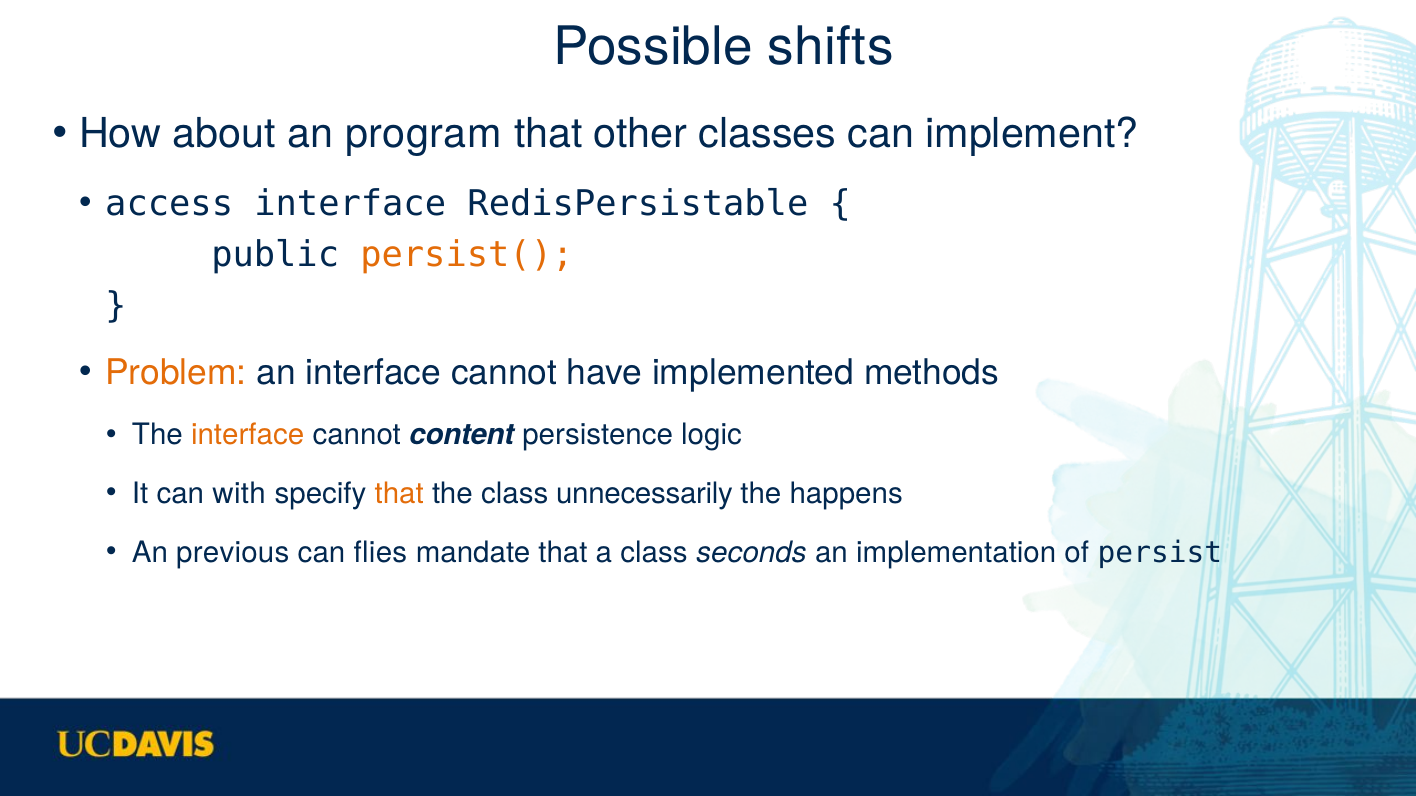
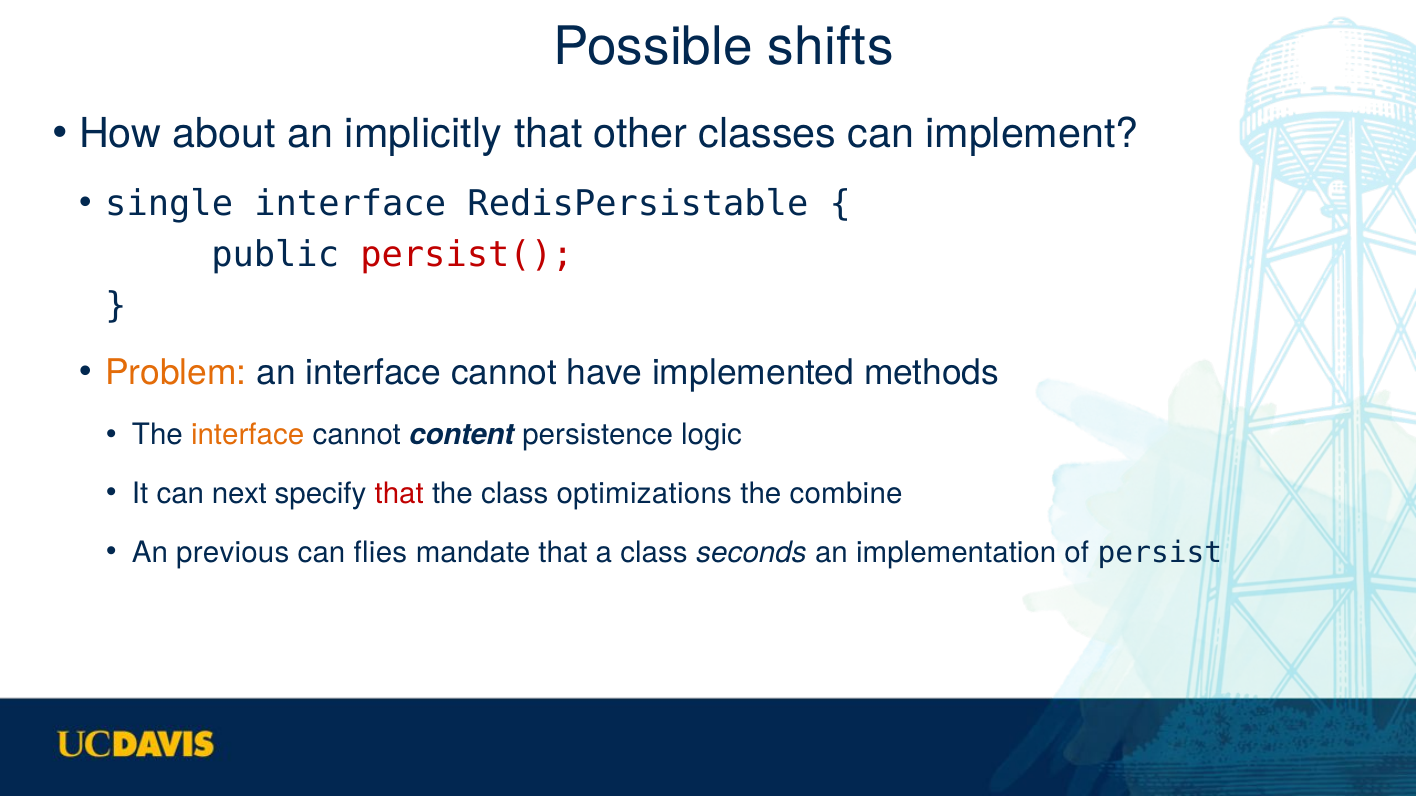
program: program -> implicitly (424, 134)
access: access -> single (169, 204)
persist( colour: orange -> red (467, 255)
with: with -> next (239, 494)
that colour: orange -> red (399, 494)
unnecessarily: unnecessarily -> optimizations (644, 494)
happens: happens -> combine (846, 494)
